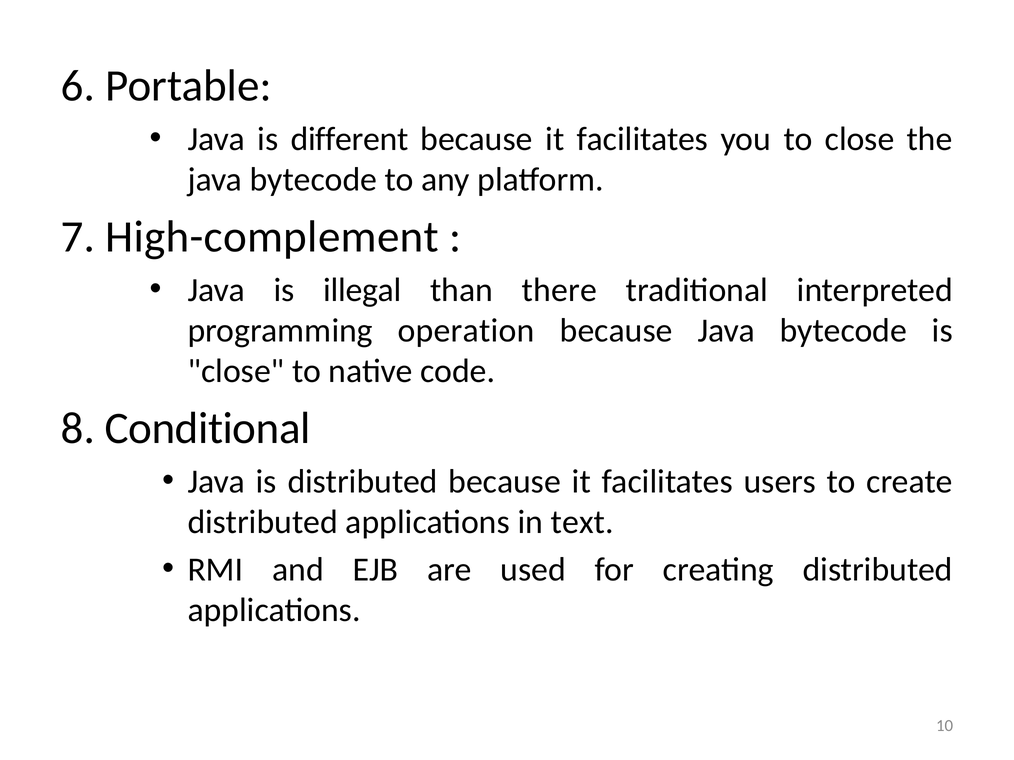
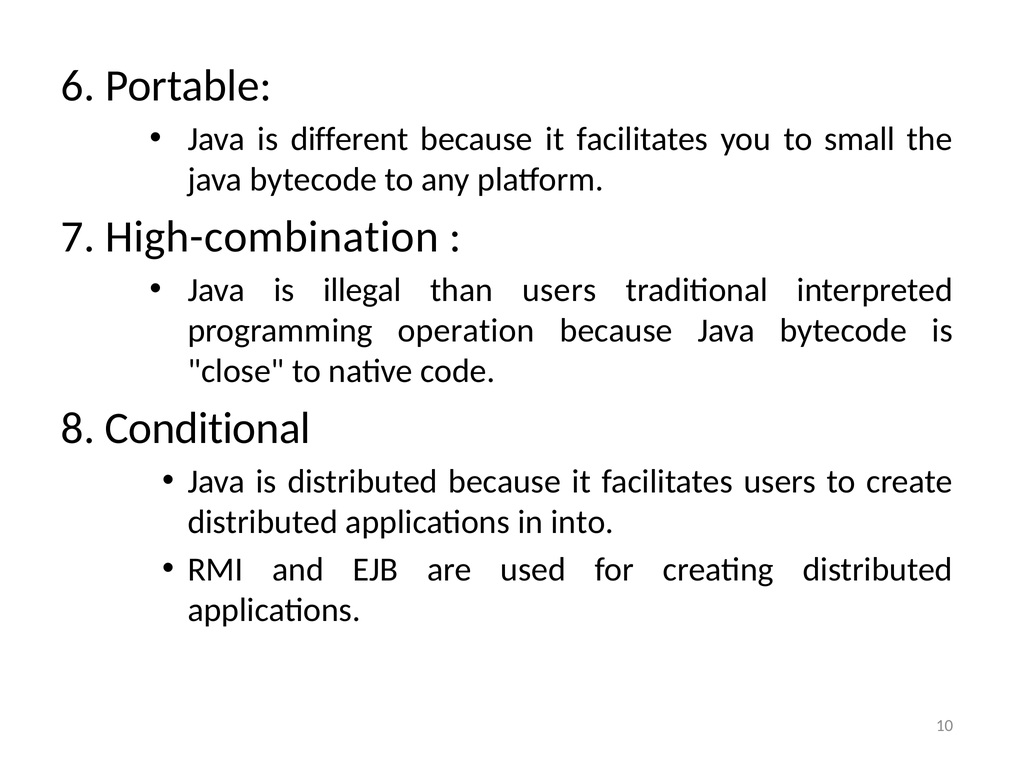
to close: close -> small (860, 139)
High-complement: High-complement -> High-combination (272, 237)
than there: there -> users (559, 290)
text: text -> into (582, 522)
